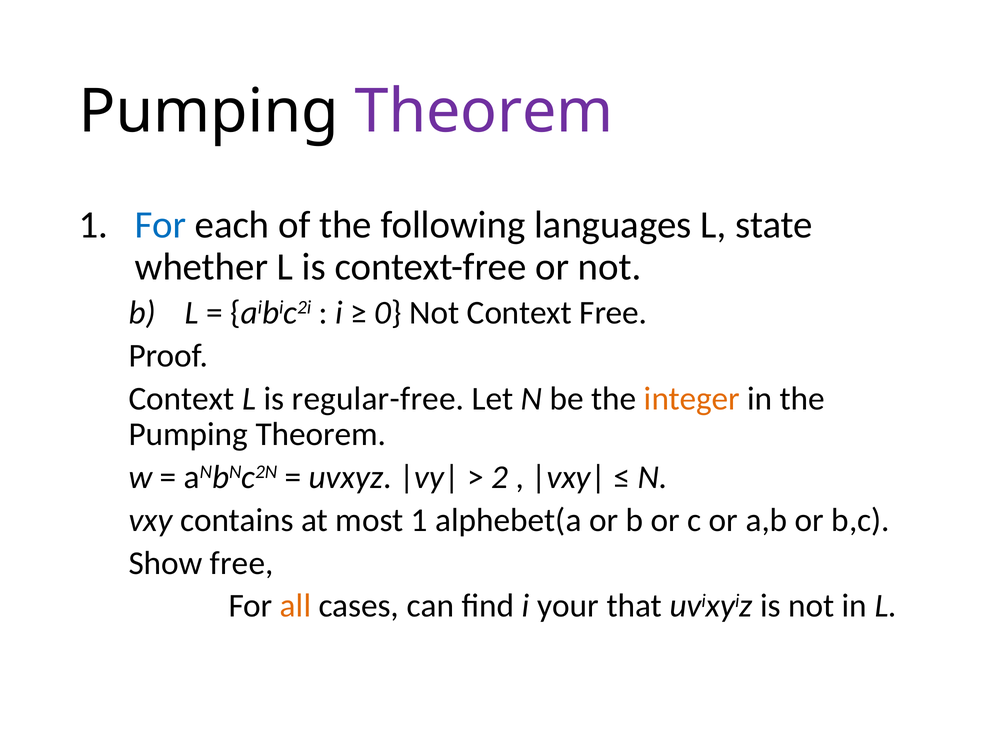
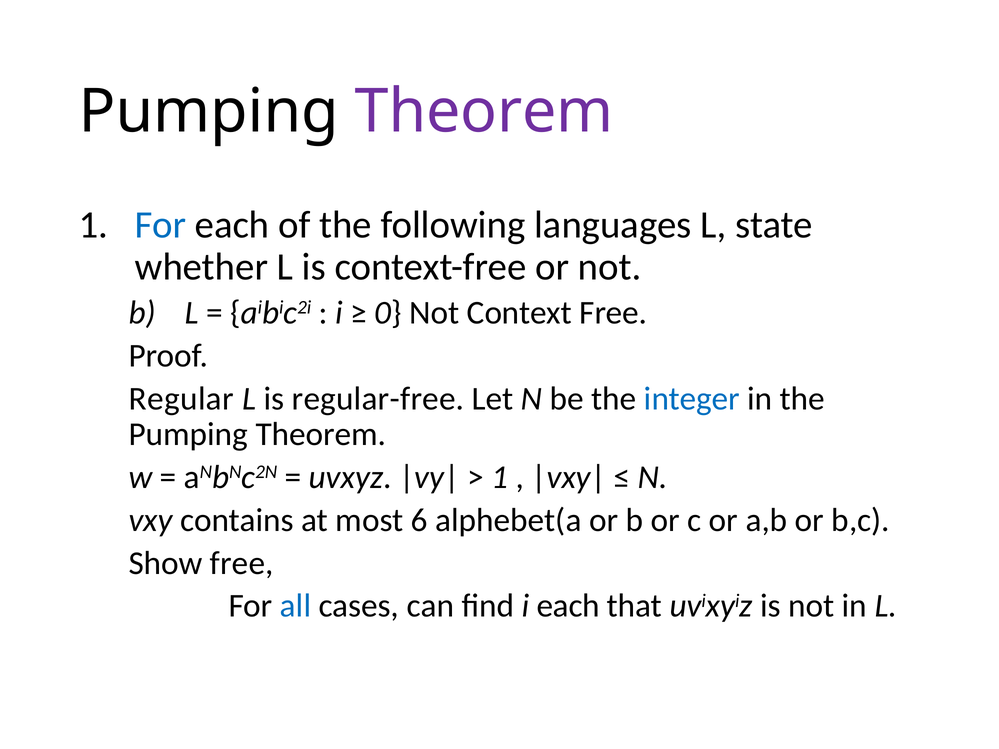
Context: Context -> Regular (181, 399)
integer colour: orange -> blue (692, 399)
2: 2 -> 1 (500, 477)
most 1: 1 -> 6 (419, 520)
all colour: orange -> blue (296, 606)
i your: your -> each (568, 606)
